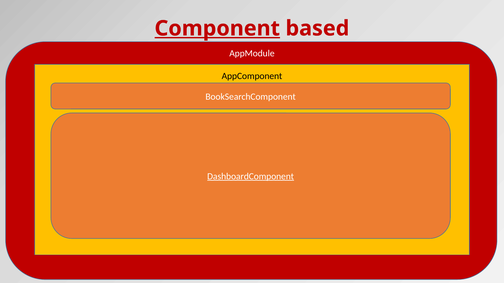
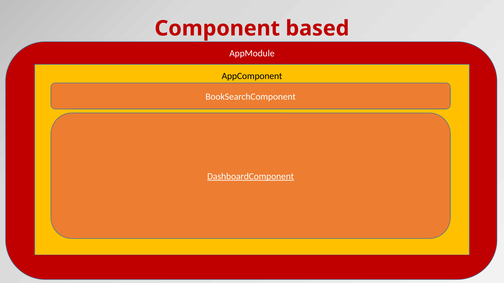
Component underline: present -> none (217, 28)
